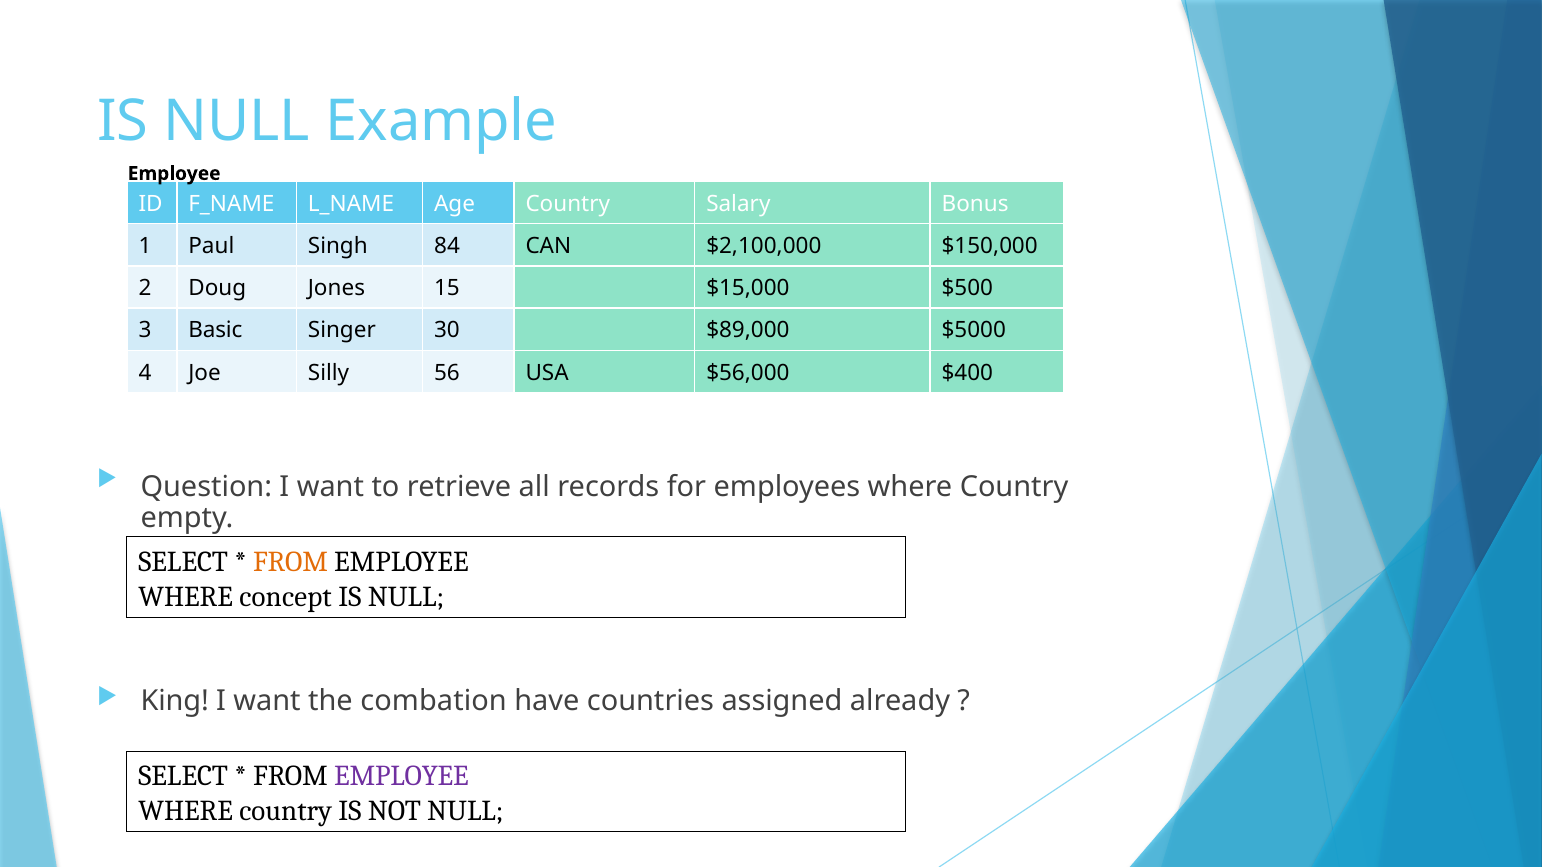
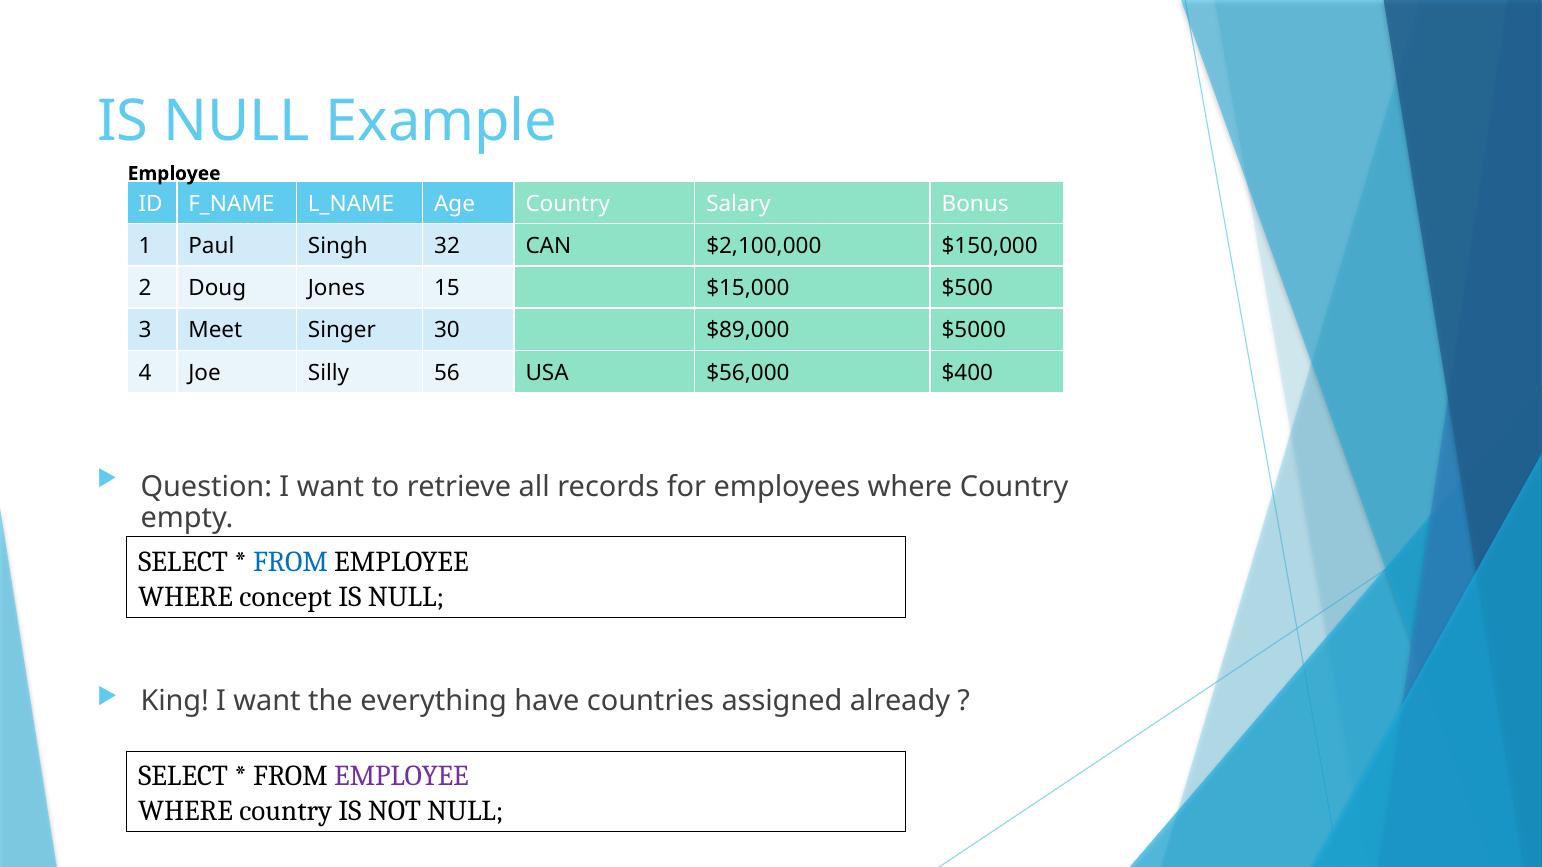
84: 84 -> 32 (447, 246)
Basic: Basic -> Meet (215, 331)
FROM colour: orange -> blue (291, 562)
combation: combation -> everything (434, 701)
